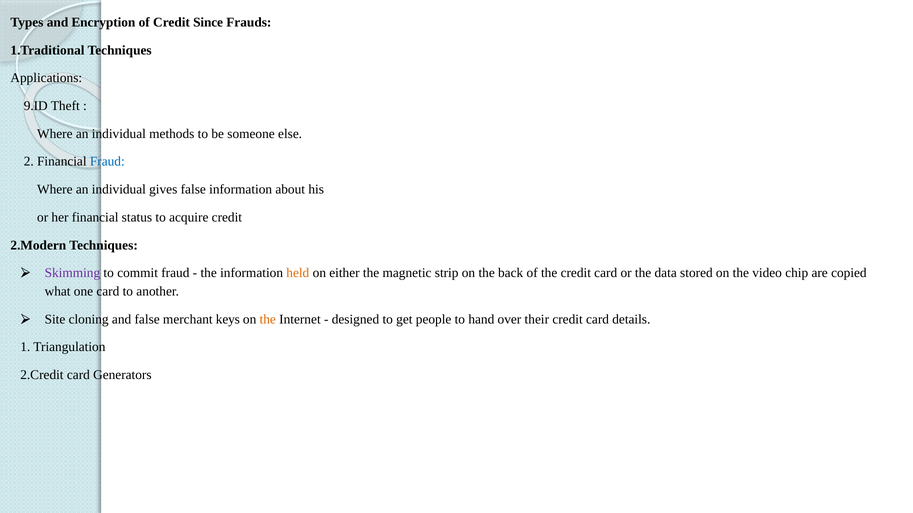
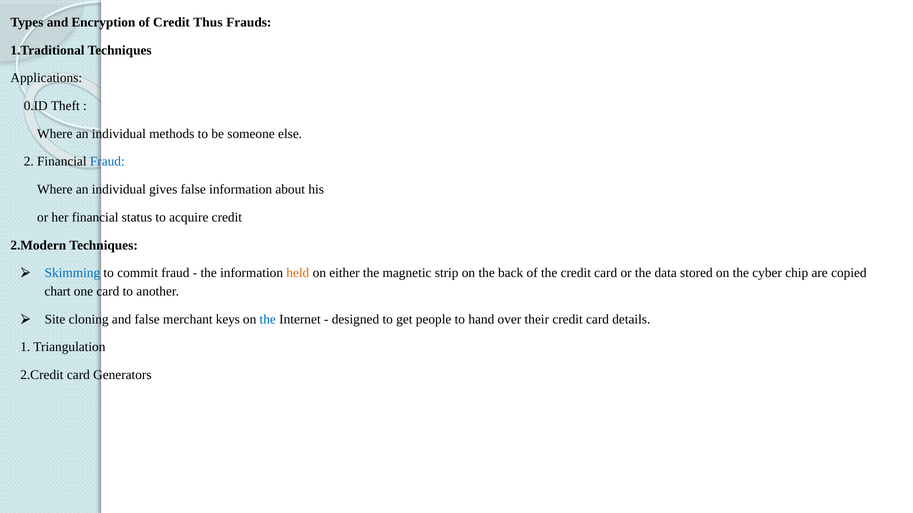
Since: Since -> Thus (208, 22)
9.ID: 9.ID -> 0.ID (36, 106)
Skimming colour: purple -> blue (72, 273)
video: video -> cyber (767, 273)
what: what -> chart (58, 292)
the colour: orange -> blue (268, 320)
